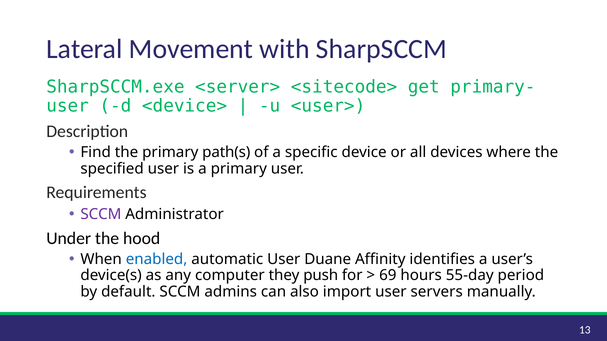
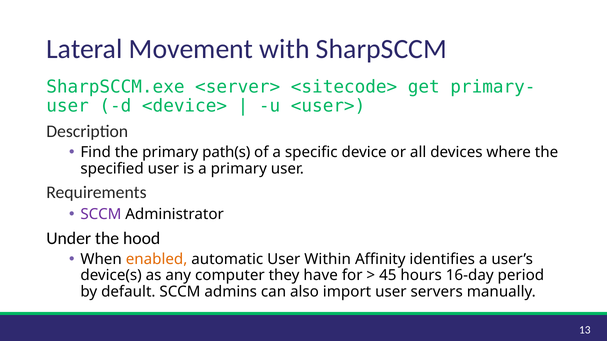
enabled colour: blue -> orange (157, 259)
Duane: Duane -> Within (328, 259)
push: push -> have (321, 276)
69: 69 -> 45 (388, 276)
55-day: 55-day -> 16-day (470, 276)
